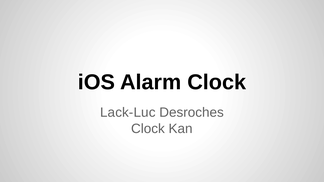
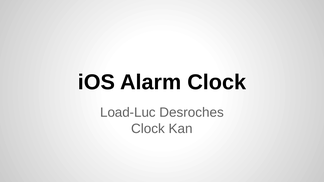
Lack-Luc: Lack-Luc -> Load-Luc (128, 113)
